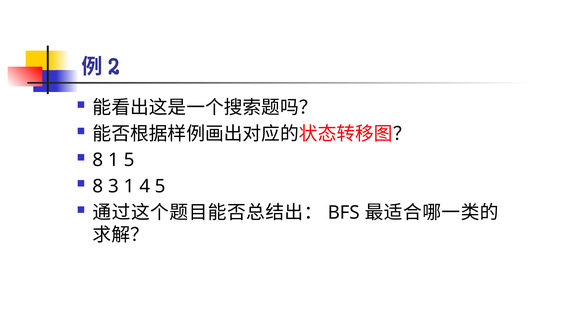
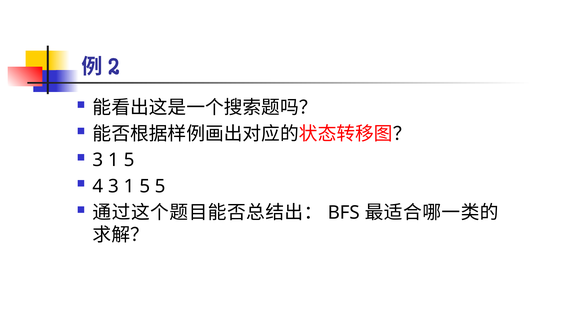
8: 8 -> 3 (98, 160)
8: 8 -> 4 (98, 186)
4: 4 -> 5 (145, 186)
